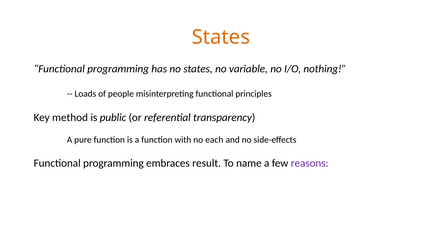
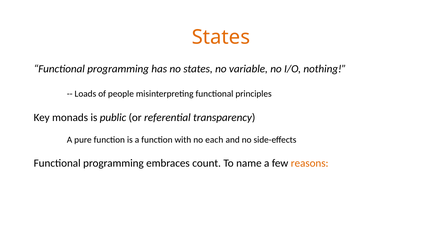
method: method -> monads (70, 118)
result: result -> count (207, 164)
reasons colour: purple -> orange (310, 164)
